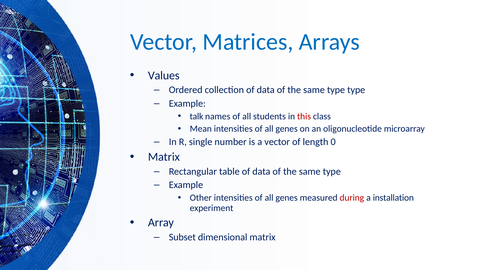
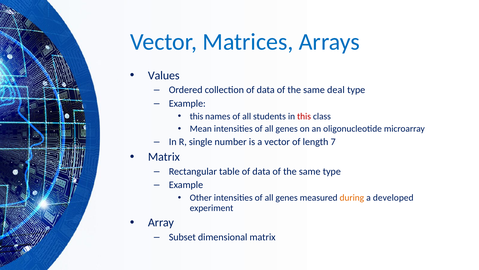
type: type -> deal (336, 90)
talk: talk -> this (197, 116)
0: 0 -> 7 (333, 142)
during colour: red -> orange (352, 197)
installation: installation -> developed (393, 197)
